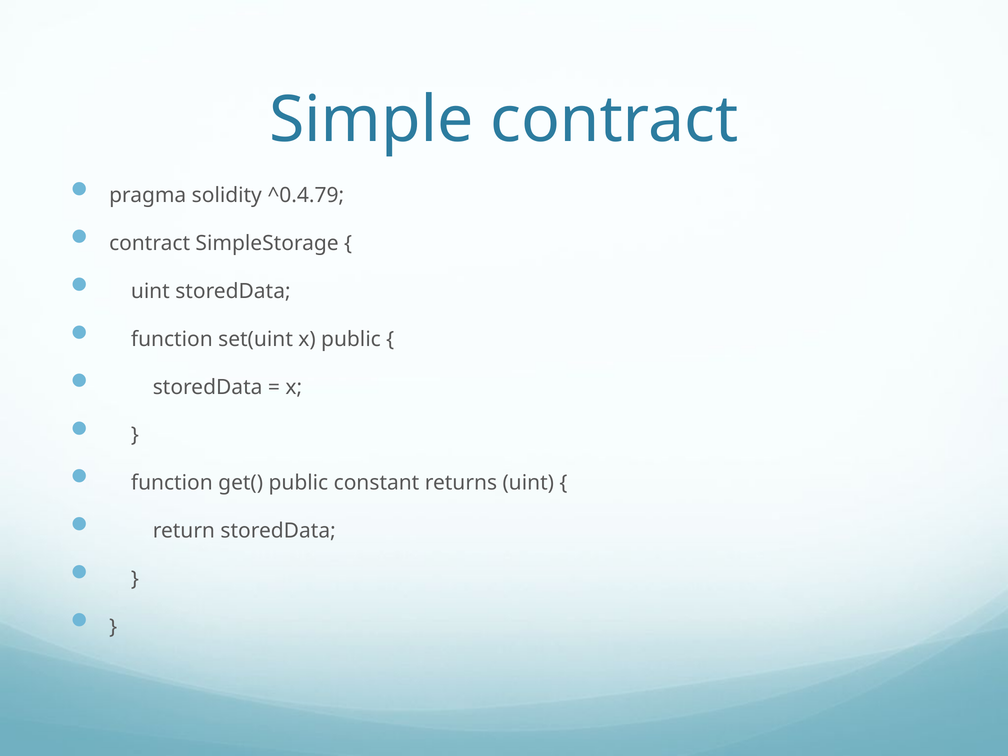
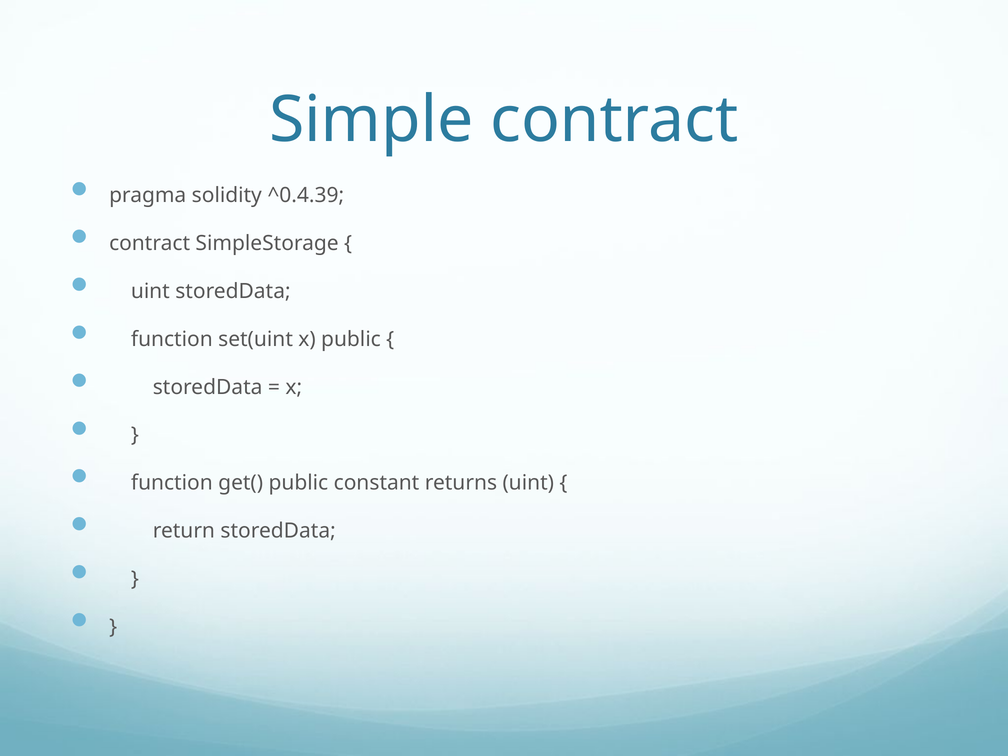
^0.4.79: ^0.4.79 -> ^0.4.39 (306, 196)
